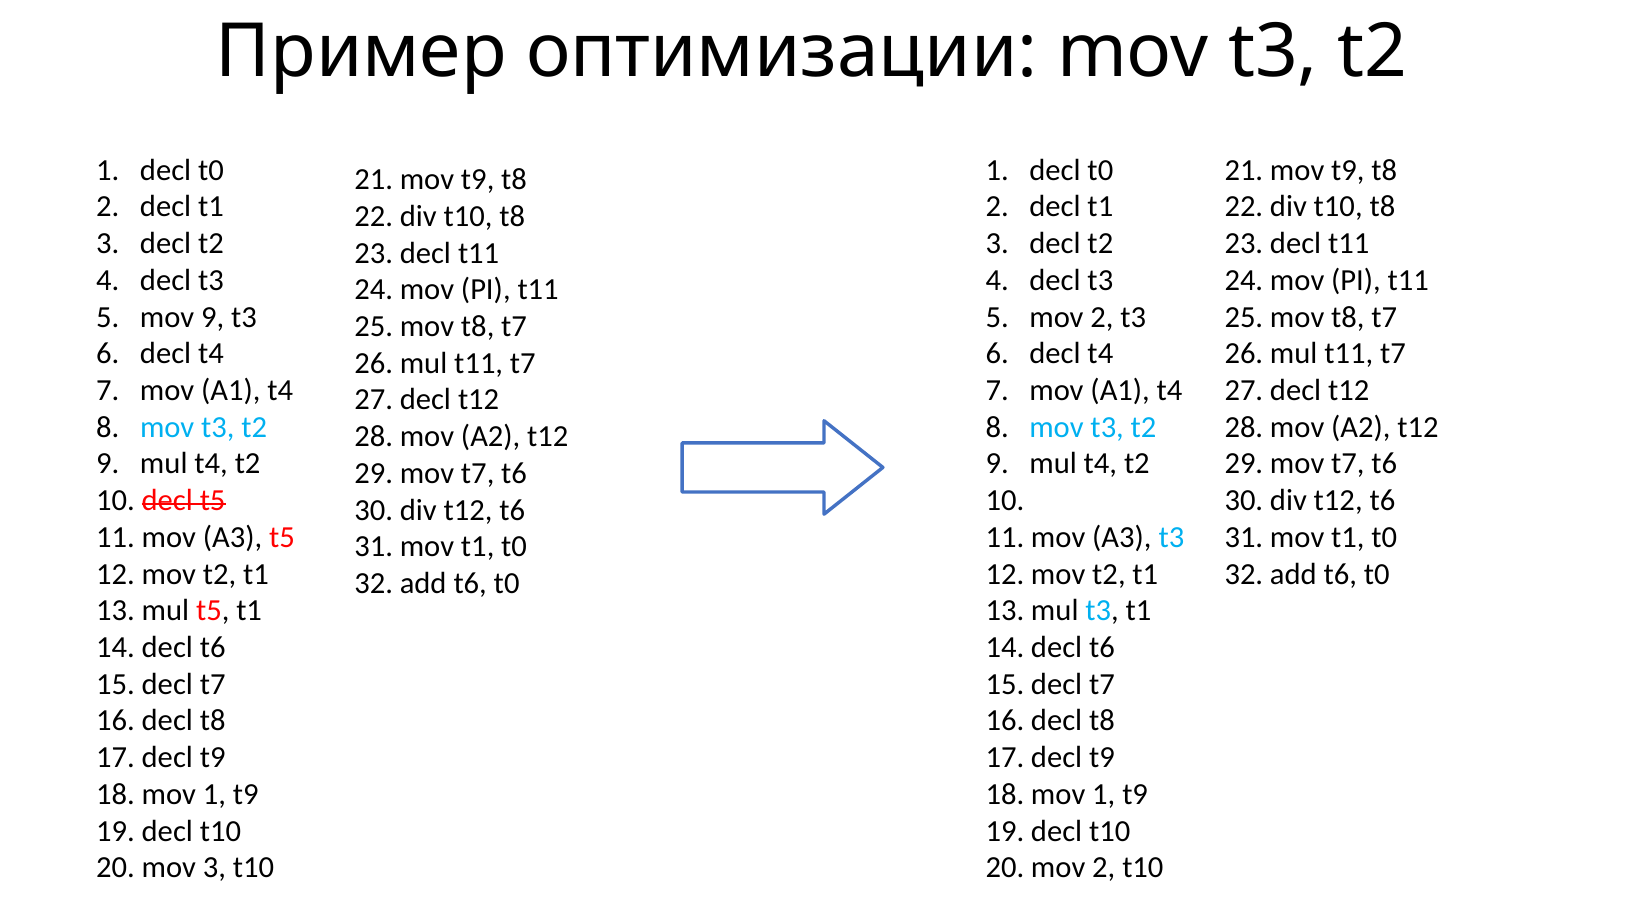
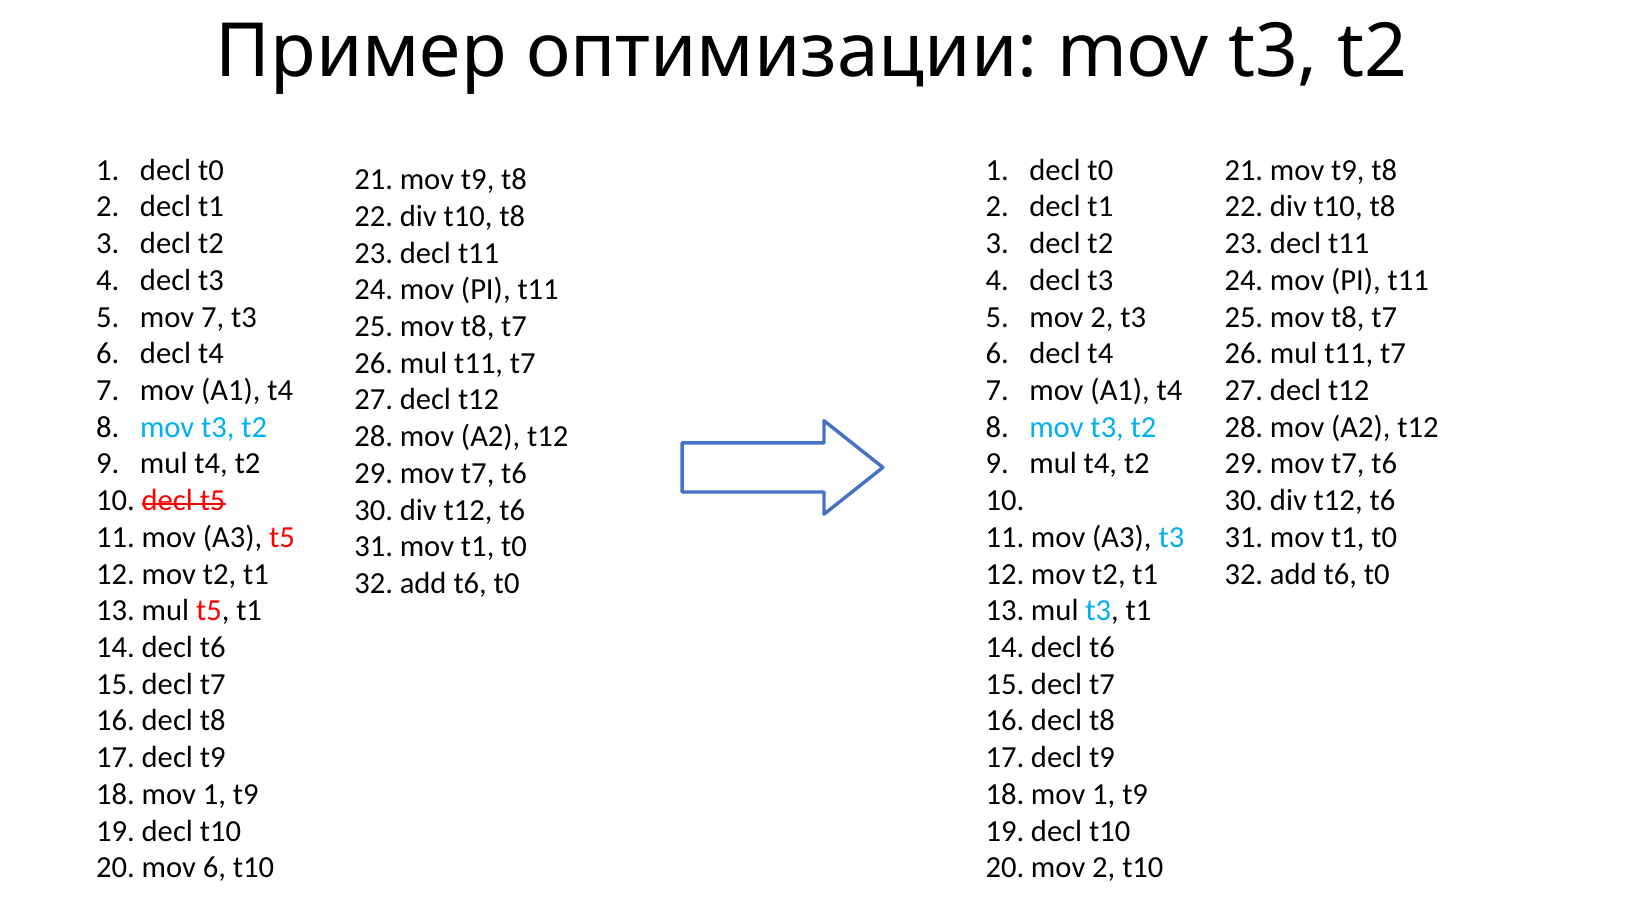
mov 9: 9 -> 7 (213, 317)
mov 3: 3 -> 6 (214, 868)
